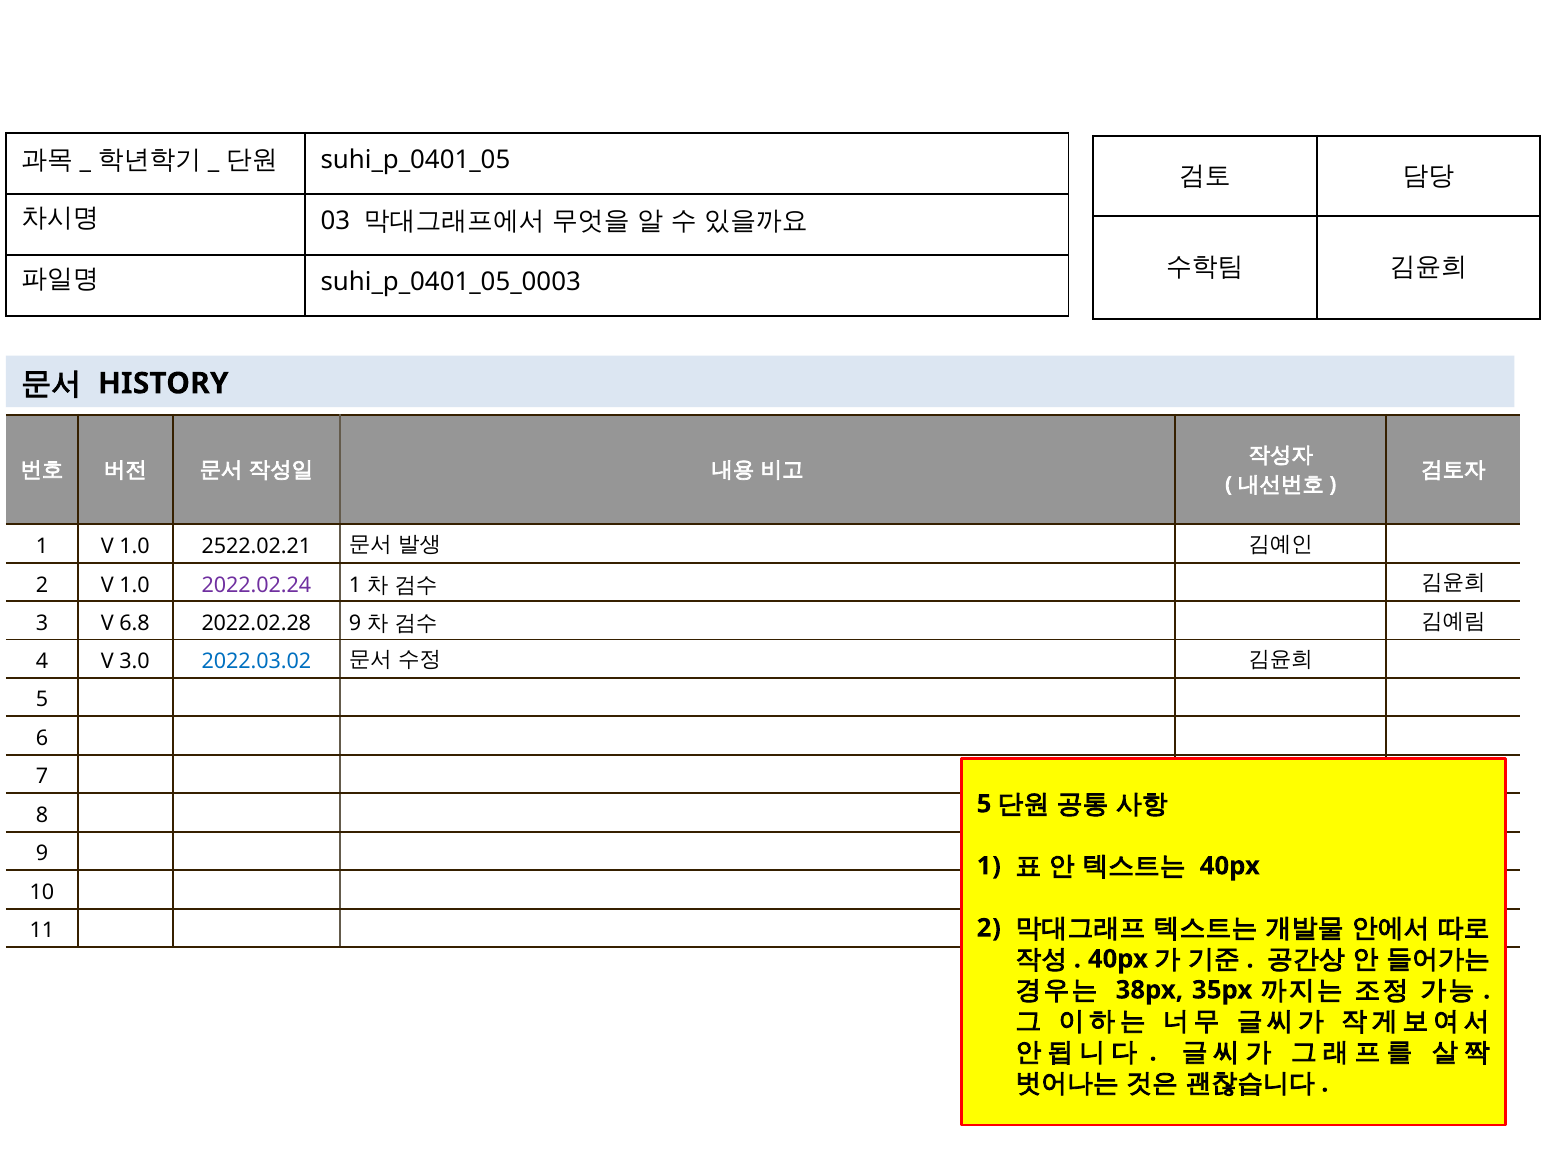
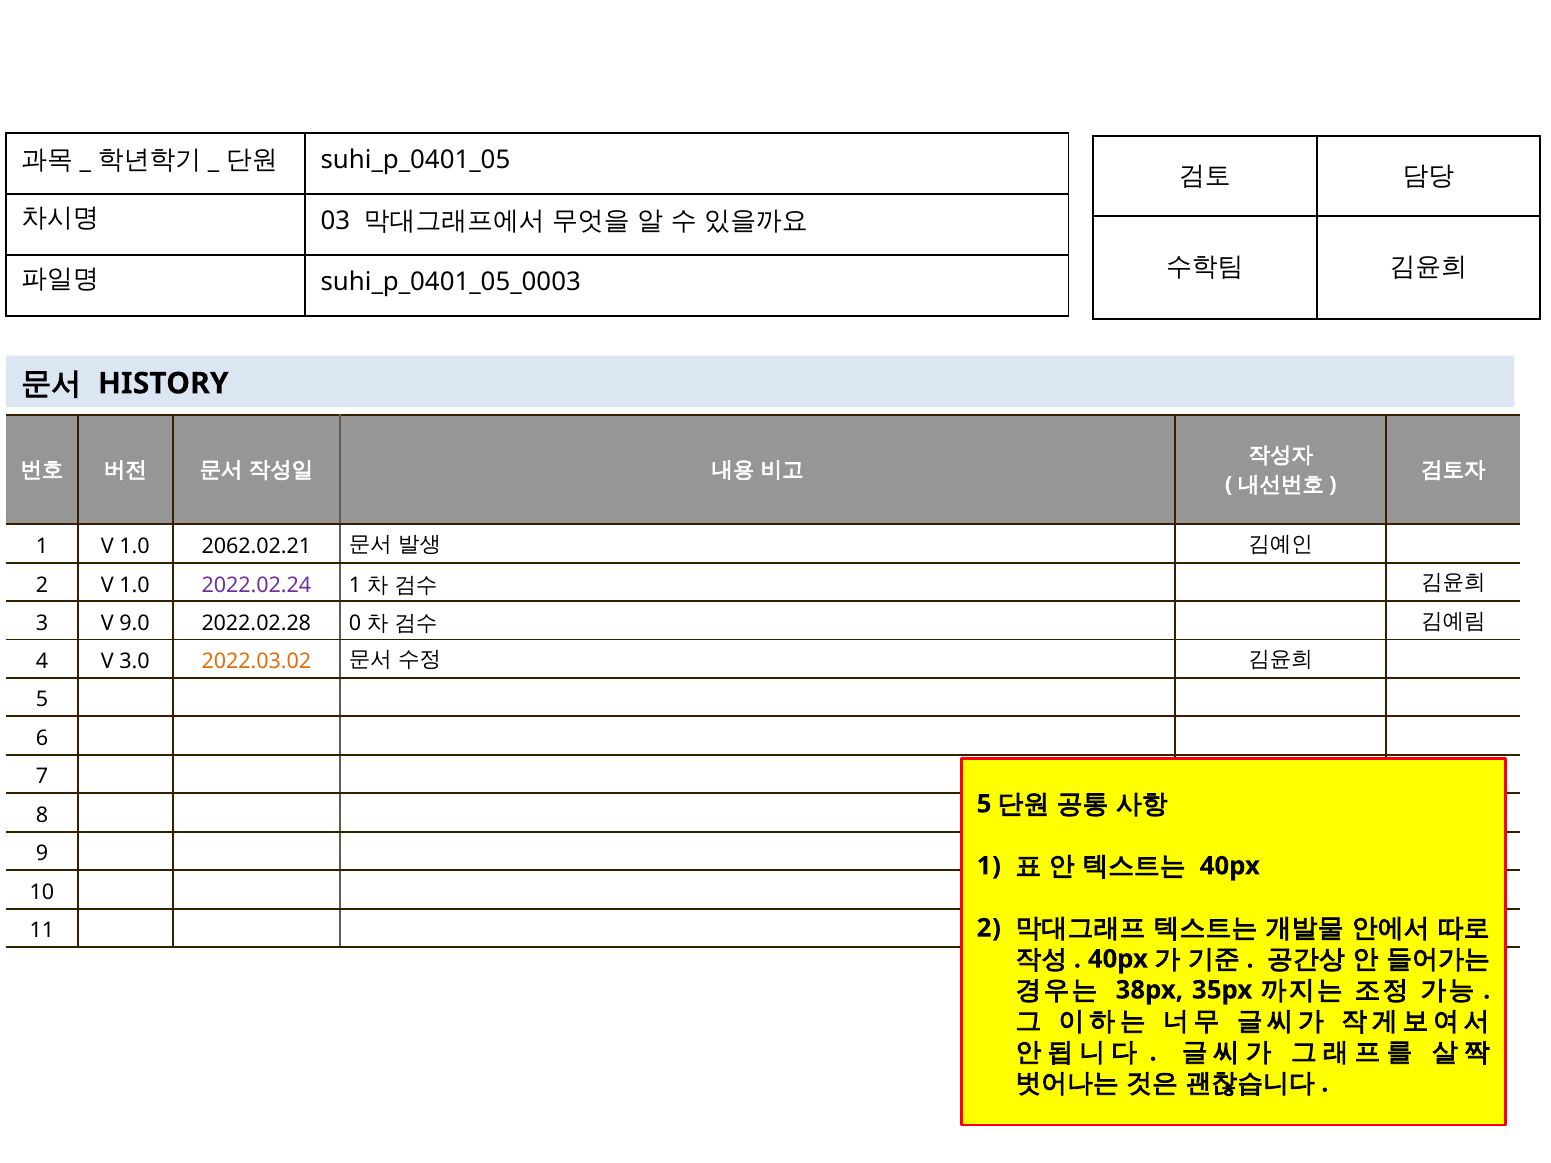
2522.02.21: 2522.02.21 -> 2062.02.21 (256, 546)
6.8: 6.8 -> 9.0 (135, 623)
2022.02.28 9: 9 -> 0 (355, 623)
2022.03.02 colour: blue -> orange (256, 662)
